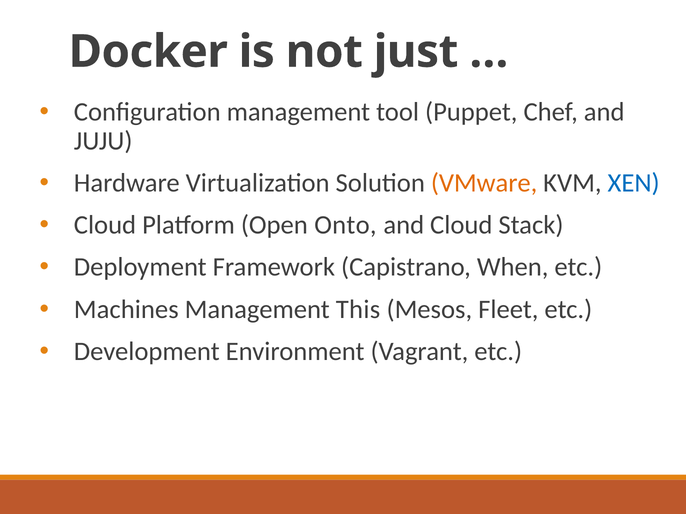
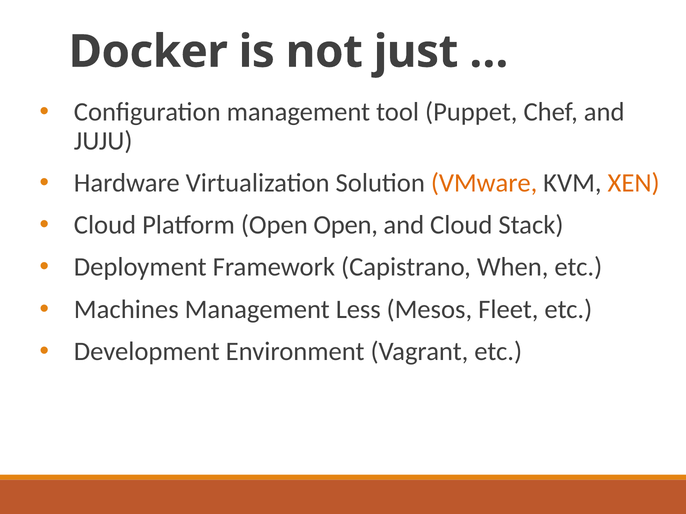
XEN colour: blue -> orange (634, 183)
Open Onto: Onto -> Open (346, 225)
This: This -> Less (358, 310)
